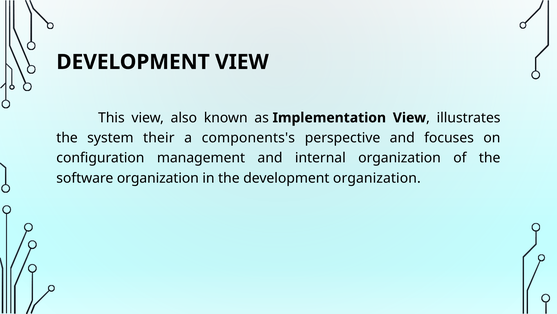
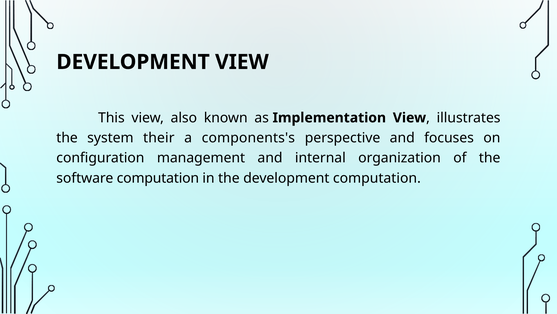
software organization: organization -> computation (158, 178)
development organization: organization -> computation (377, 178)
